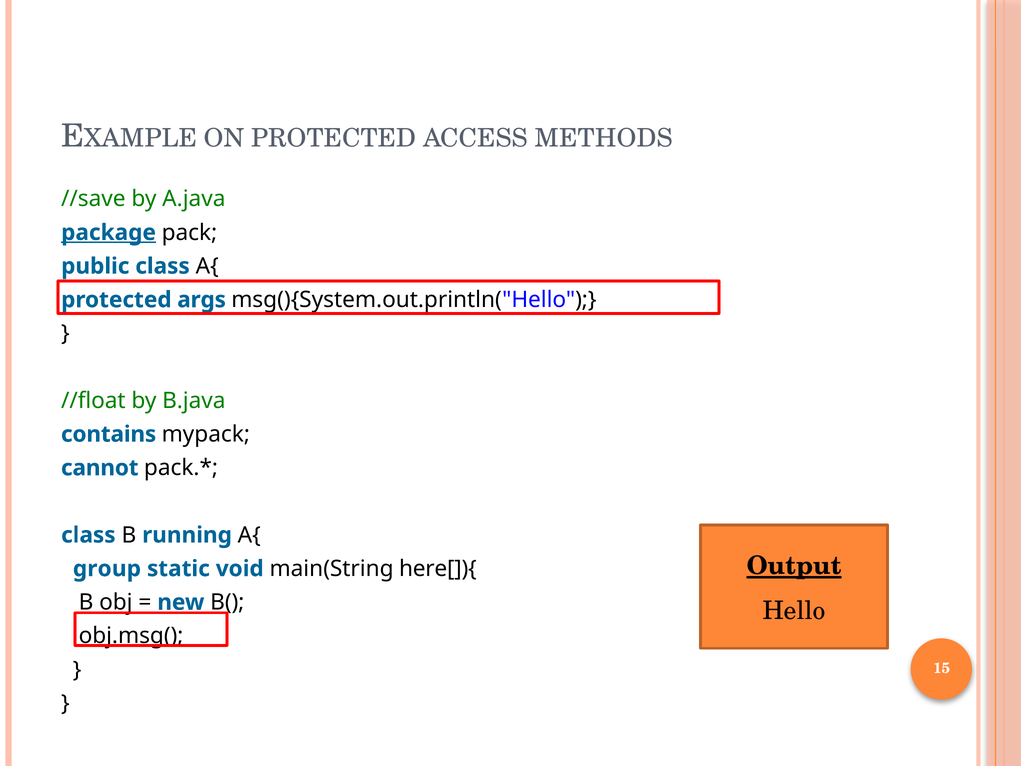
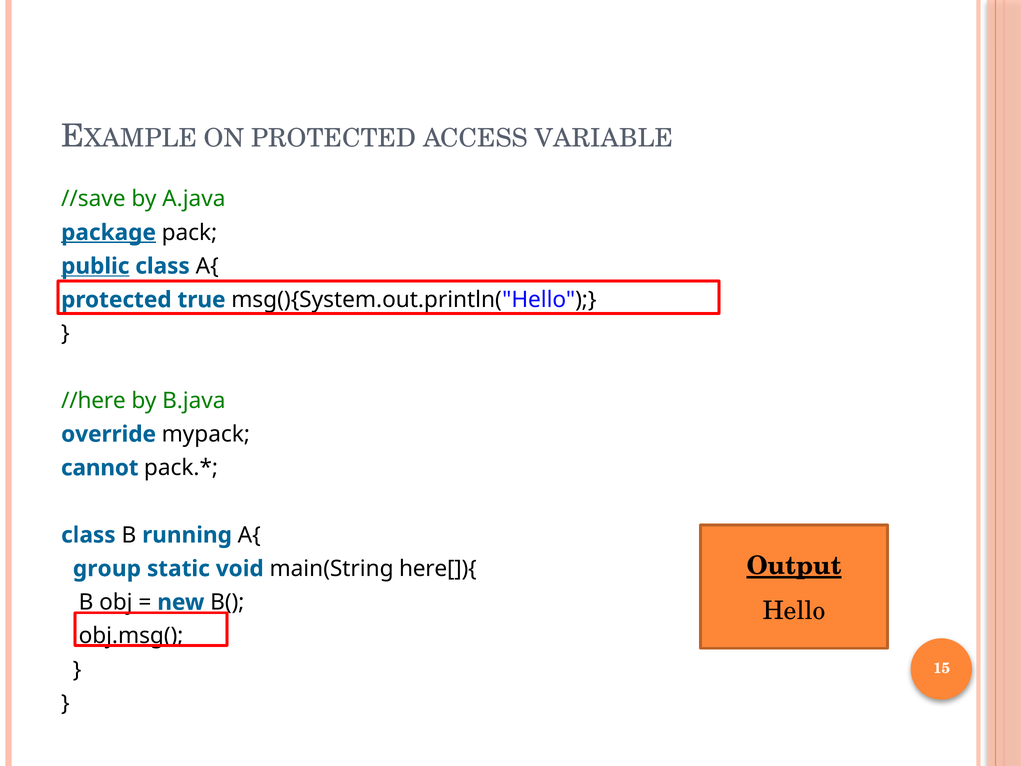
METHODS: METHODS -> VARIABLE (604, 138)
public underline: none -> present (95, 266)
args: args -> true (202, 300)
//float: //float -> //here (93, 401)
contains: contains -> override (109, 434)
